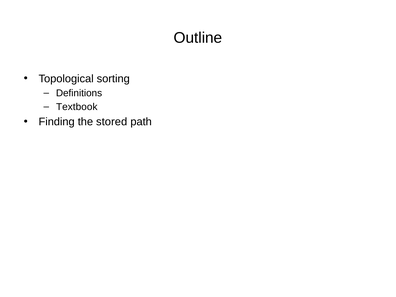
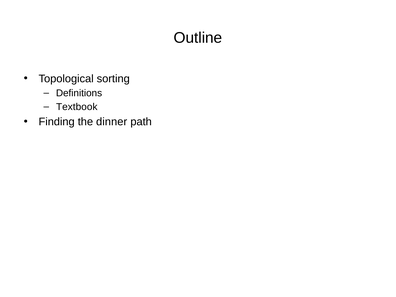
stored: stored -> dinner (112, 122)
